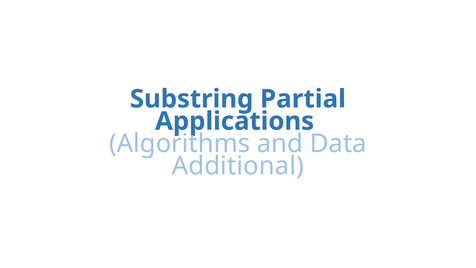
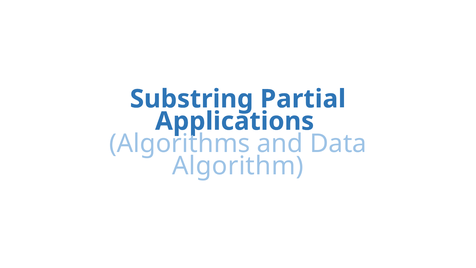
Additional: Additional -> Algorithm (238, 166)
